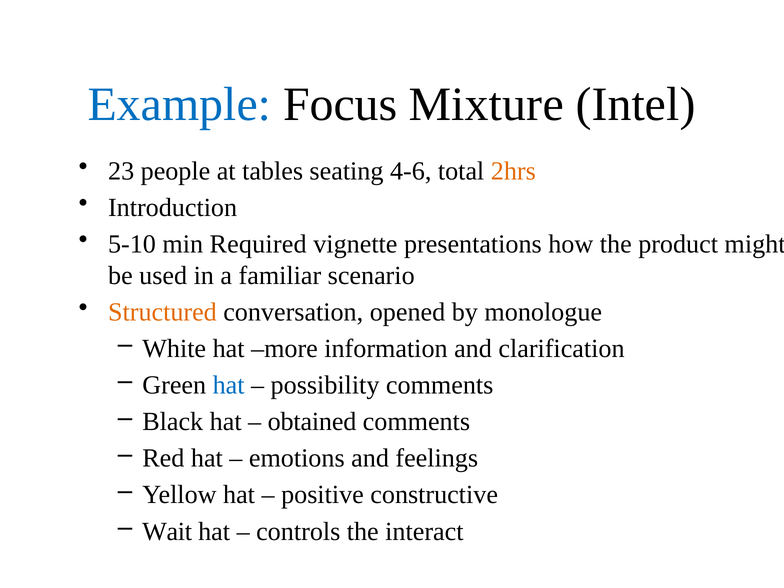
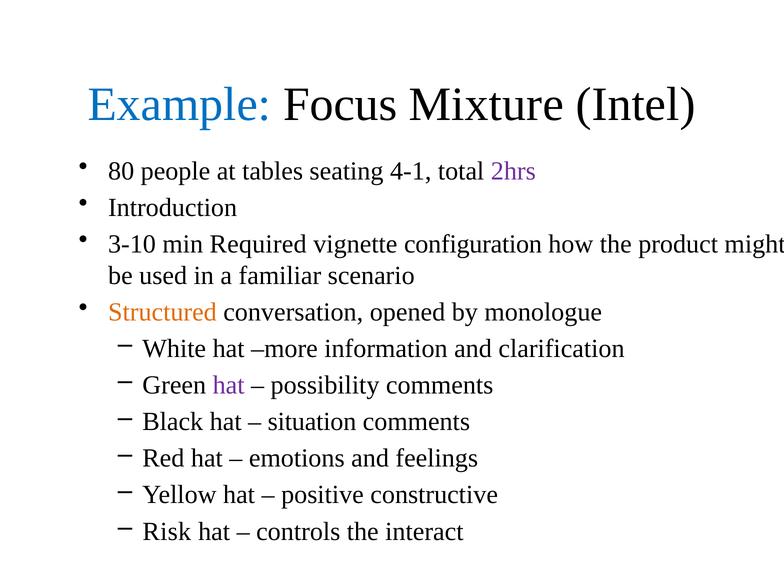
23: 23 -> 80 (121, 171)
4-6: 4-6 -> 4-1 (411, 171)
2hrs colour: orange -> purple (513, 171)
5-10: 5-10 -> 3-10 (132, 244)
presentations: presentations -> configuration (473, 244)
hat colour: blue -> purple (229, 385)
obtained: obtained -> situation (312, 422)
Wait: Wait -> Risk (167, 531)
